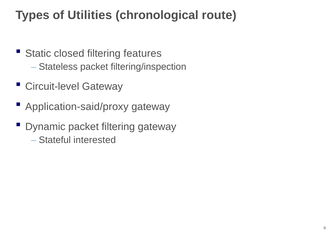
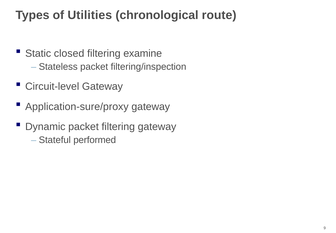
features: features -> examine (143, 53)
Application-said/proxy: Application-said/proxy -> Application-sure/proxy (77, 106)
interested: interested -> performed (95, 140)
